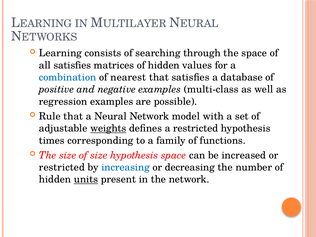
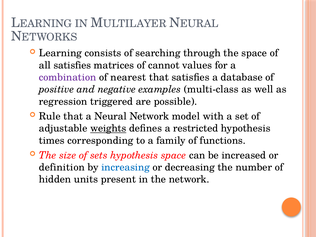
matrices of hidden: hidden -> cannot (164, 65)
combination colour: blue -> purple (68, 77)
regression examples: examples -> triggered (112, 101)
of size: size -> sets (99, 155)
restricted: restricted -> definition (62, 167)
units underline: present -> none (86, 179)
